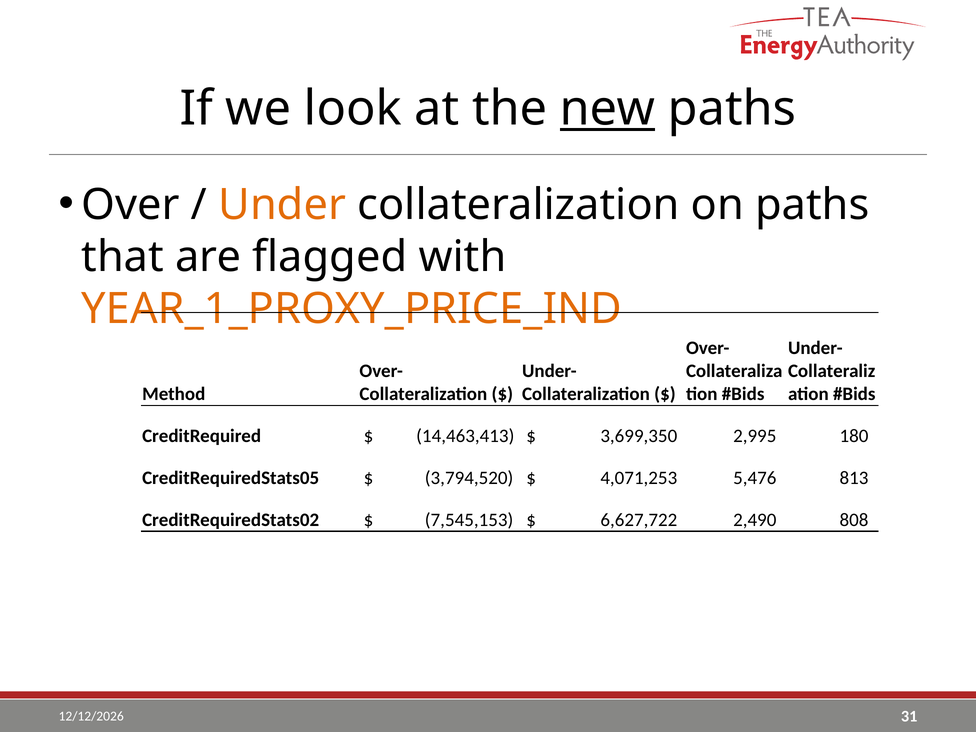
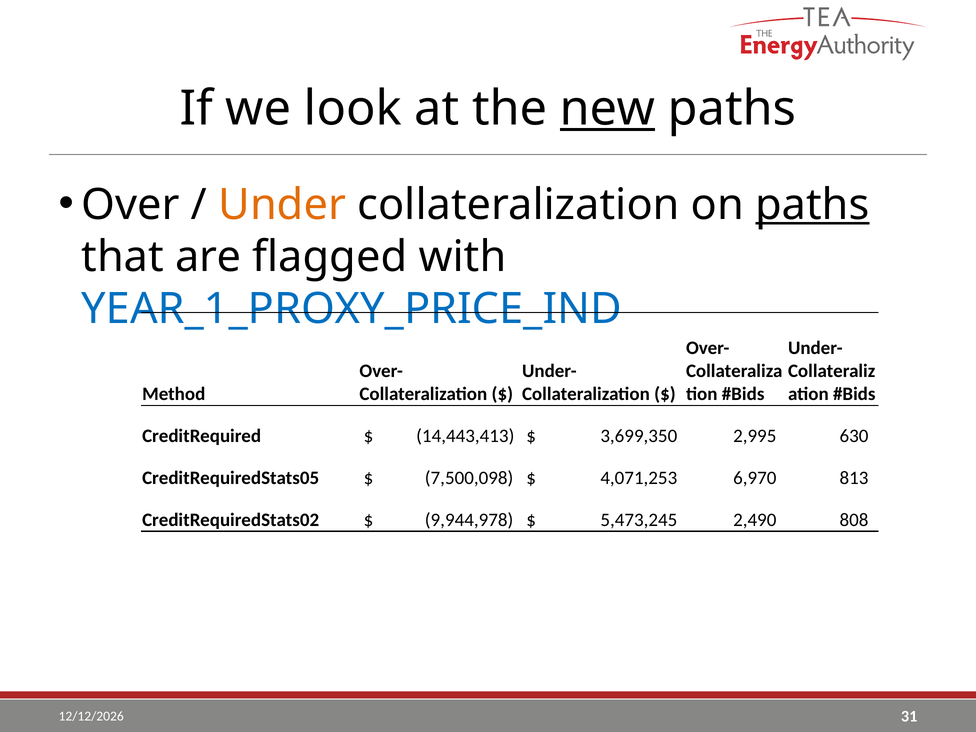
paths underline: none -> present (812, 205)
YEAR_1_PROXY_PRICE_IND colour: orange -> blue (352, 309)
14,463,413: 14,463,413 -> 14,443,413 (465, 436)
180: 180 -> 630 (854, 436)
3,794,520: 3,794,520 -> 7,500,098 (469, 478)
5,476: 5,476 -> 6,970 (755, 478)
7,545,153: 7,545,153 -> 9,944,978 (469, 520)
6,627,722: 6,627,722 -> 5,473,245 (639, 520)
